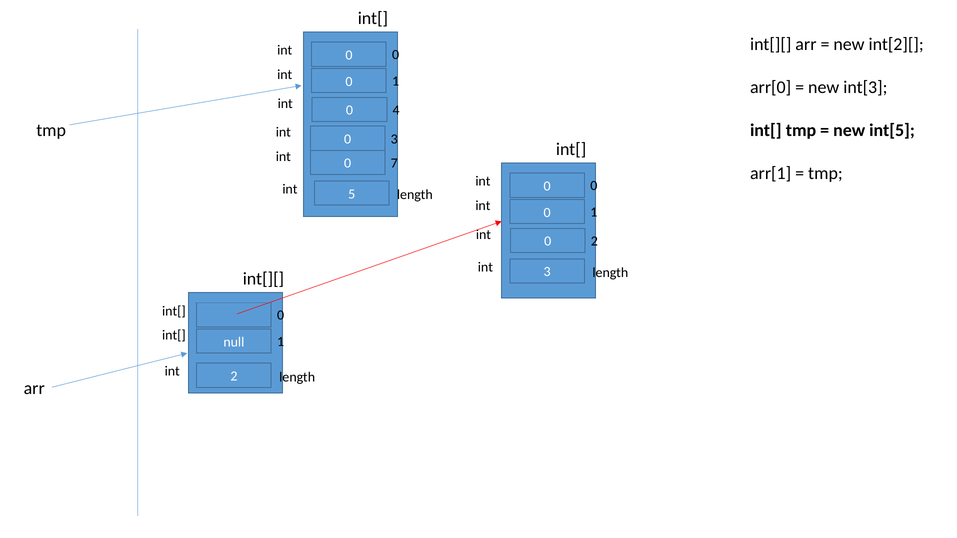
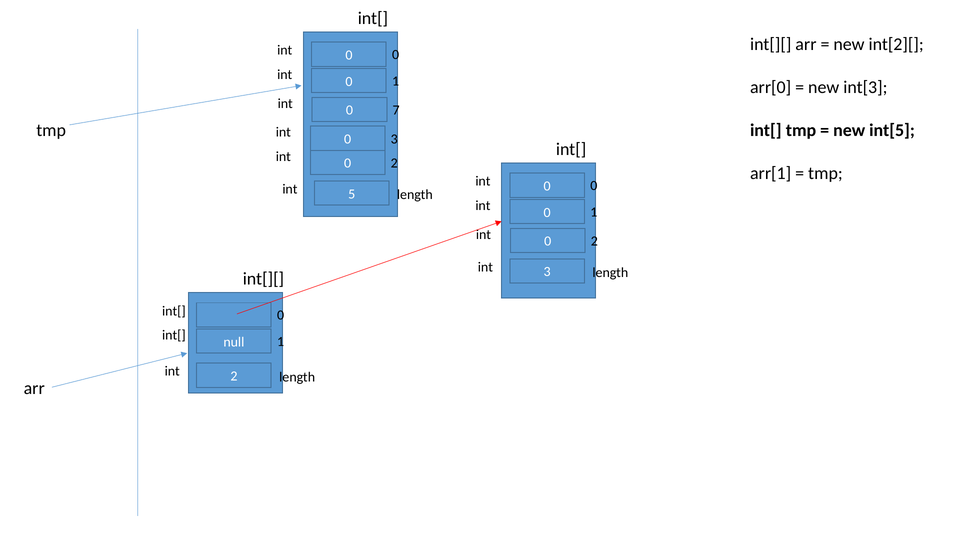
4: 4 -> 7 (396, 110)
7: 7 -> 2 (394, 163)
